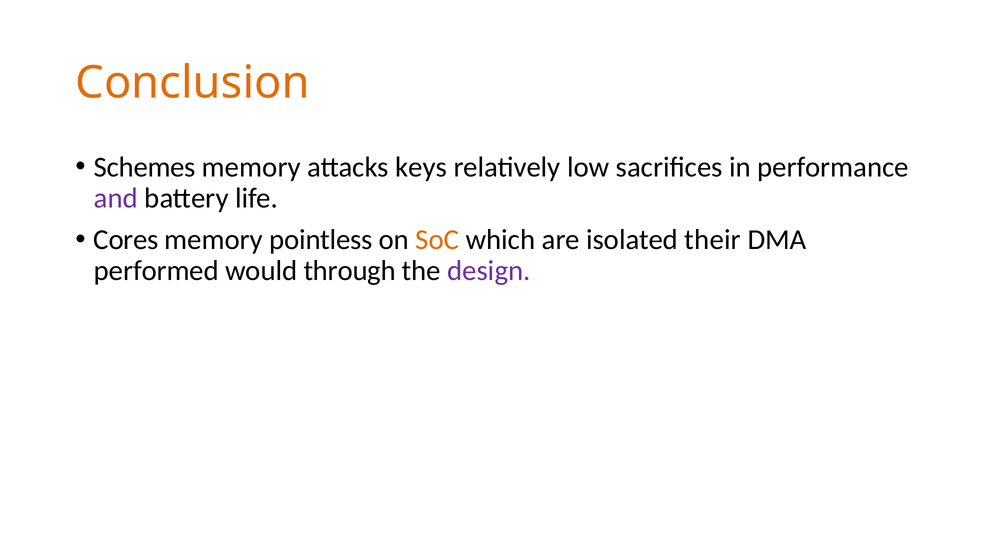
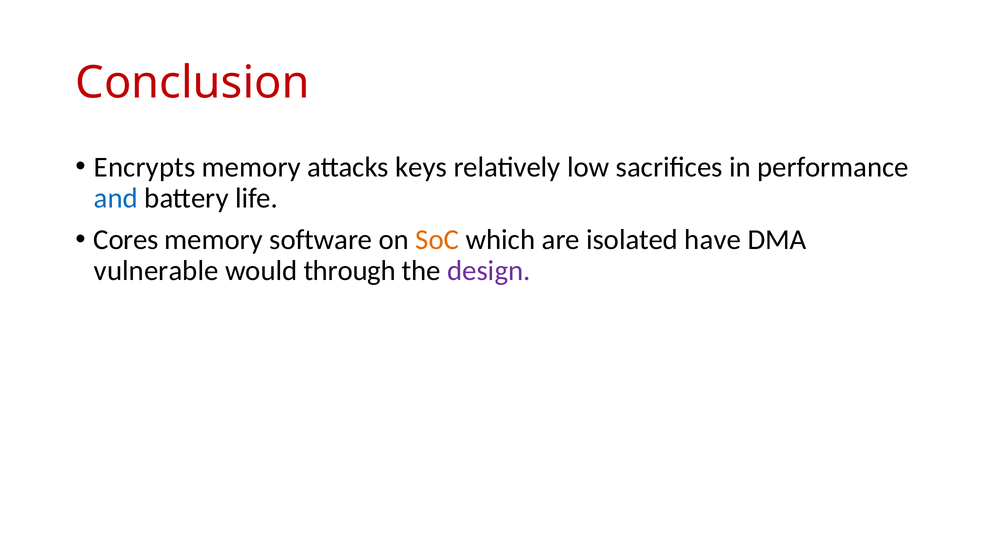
Conclusion colour: orange -> red (193, 83)
Schemes: Schemes -> Encrypts (145, 167)
and colour: purple -> blue (116, 198)
pointless: pointless -> software (321, 240)
their: their -> have (713, 240)
performed: performed -> vulnerable (156, 271)
